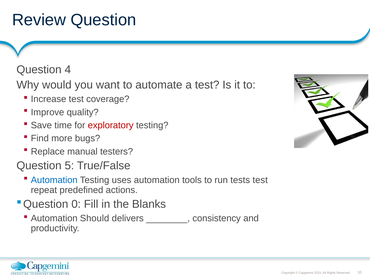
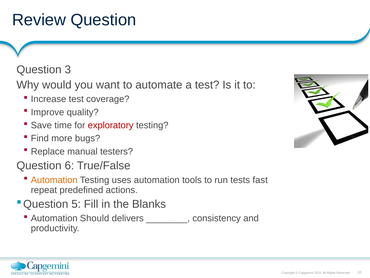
4: 4 -> 3 (68, 69)
5: 5 -> 6 (69, 165)
Automation colour: blue -> orange (54, 180)
tests test: test -> fast (260, 180)
0: 0 -> 5 (76, 204)
